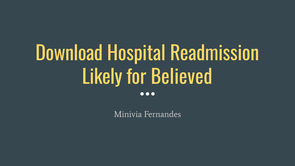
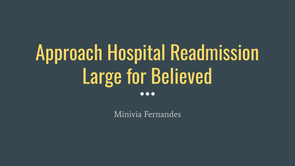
Download: Download -> Approach (69, 54)
Likely: Likely -> Large (102, 77)
